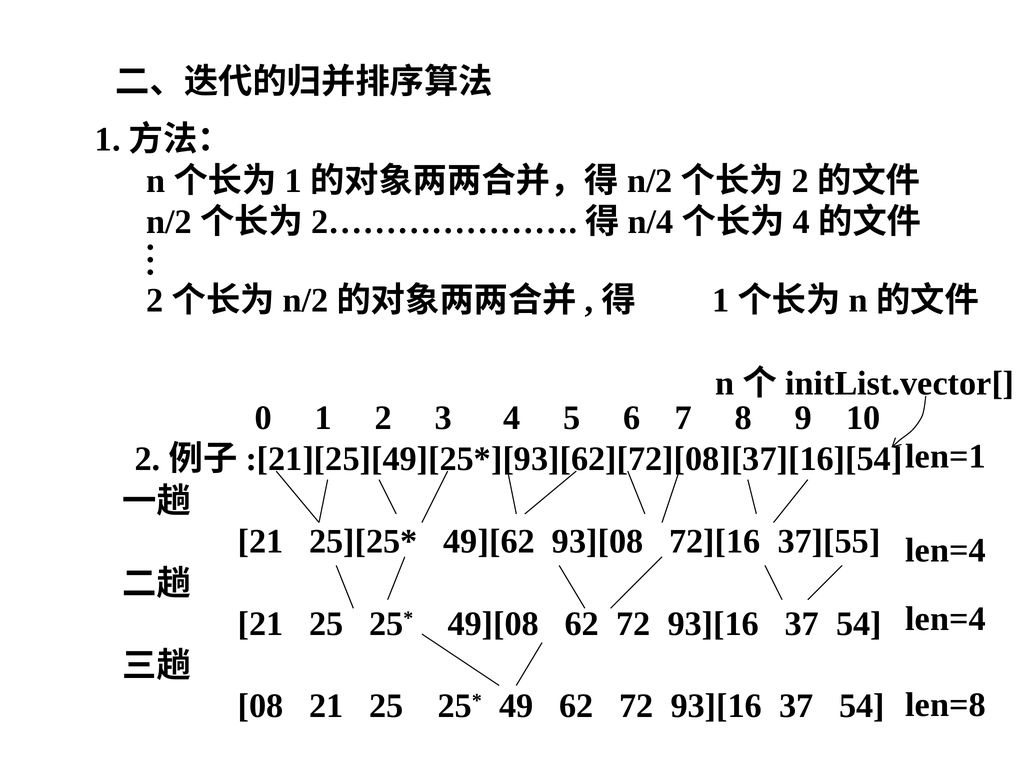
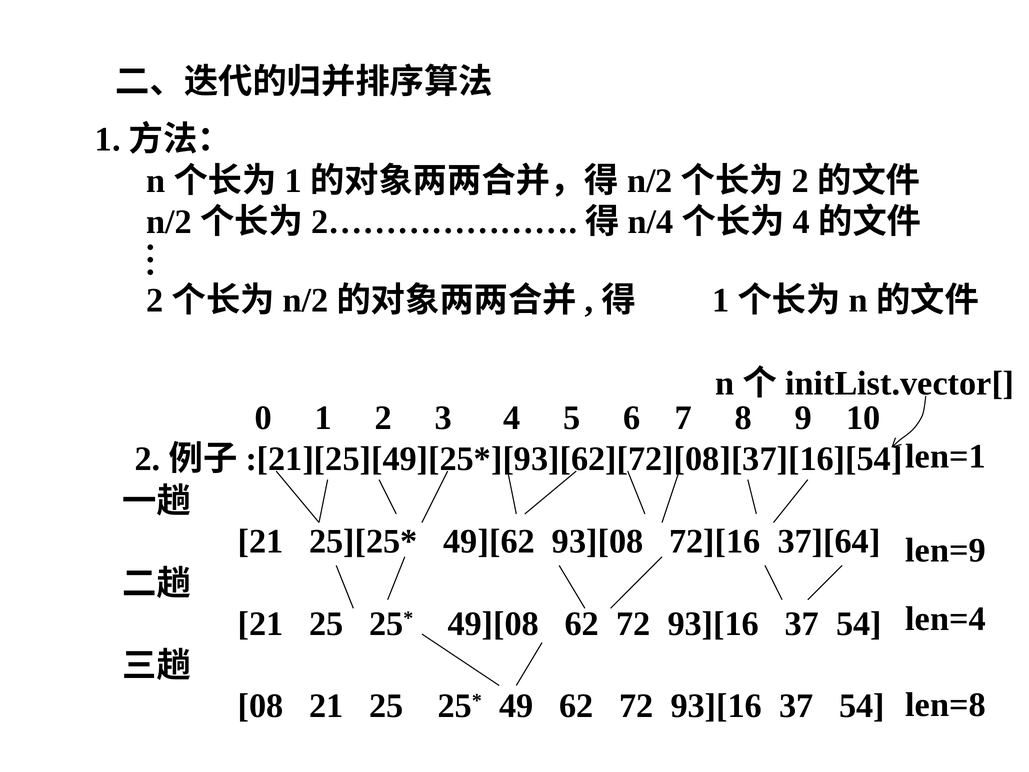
37][55: 37][55 -> 37][64 (829, 541)
len=4: len=4 -> len=9 (946, 550)
